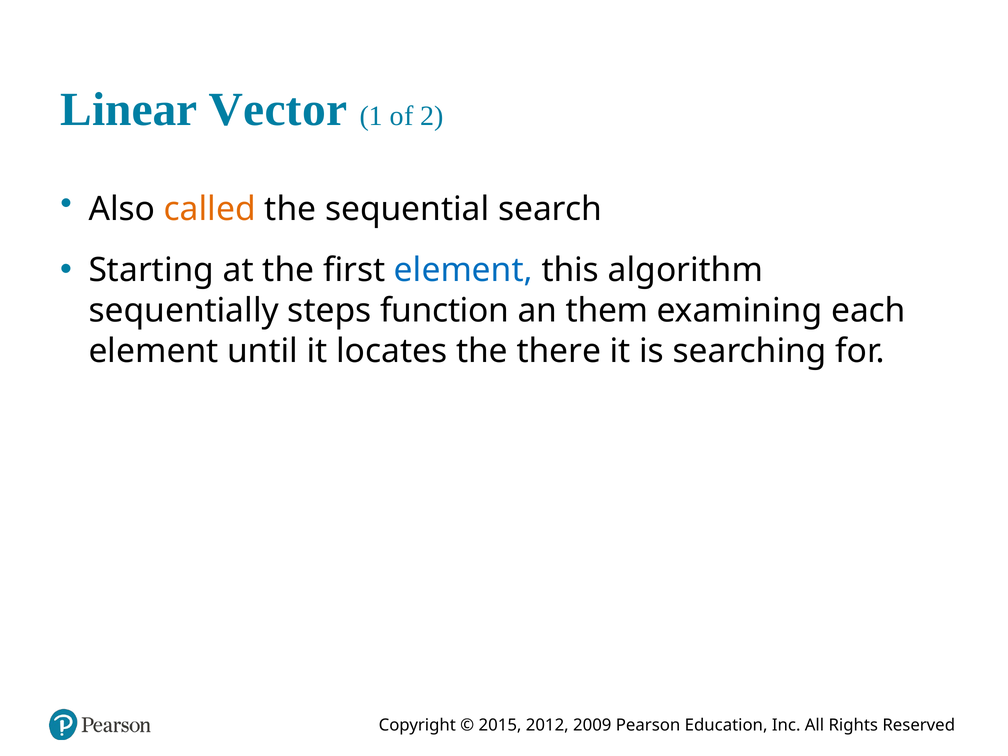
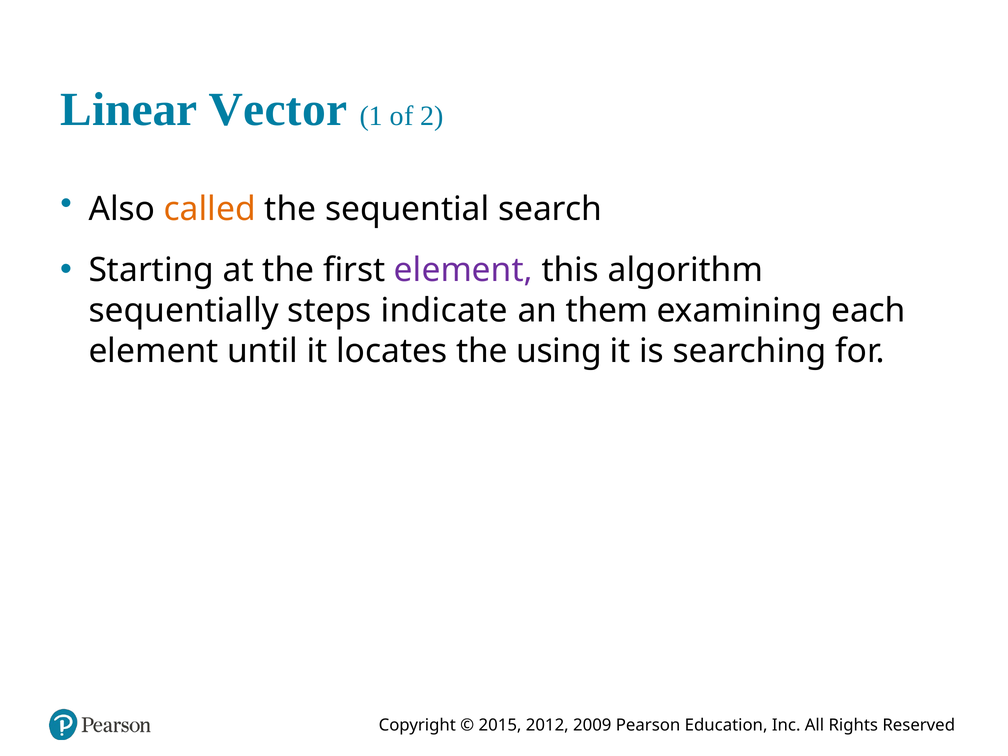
element colour: blue -> purple (463, 270)
function: function -> indicate (444, 311)
there: there -> using (559, 351)
